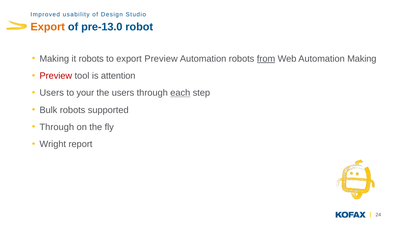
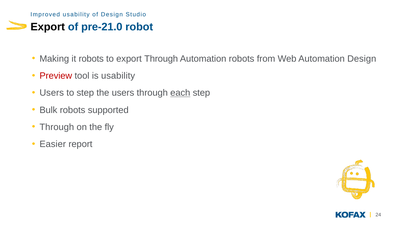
Export colour: orange -> black (48, 27)
pre-13.0: pre-13.0 -> pre-21.0 (102, 27)
export Preview: Preview -> Through (161, 59)
from underline: present -> none (266, 59)
Automation Making: Making -> Design (362, 59)
is attention: attention -> usability (118, 76)
to your: your -> step (85, 93)
Wright: Wright -> Easier (53, 145)
